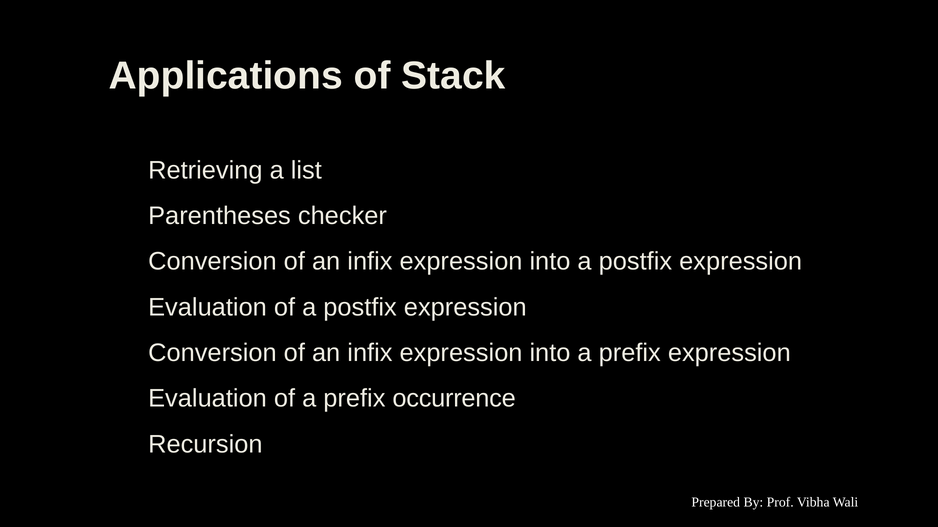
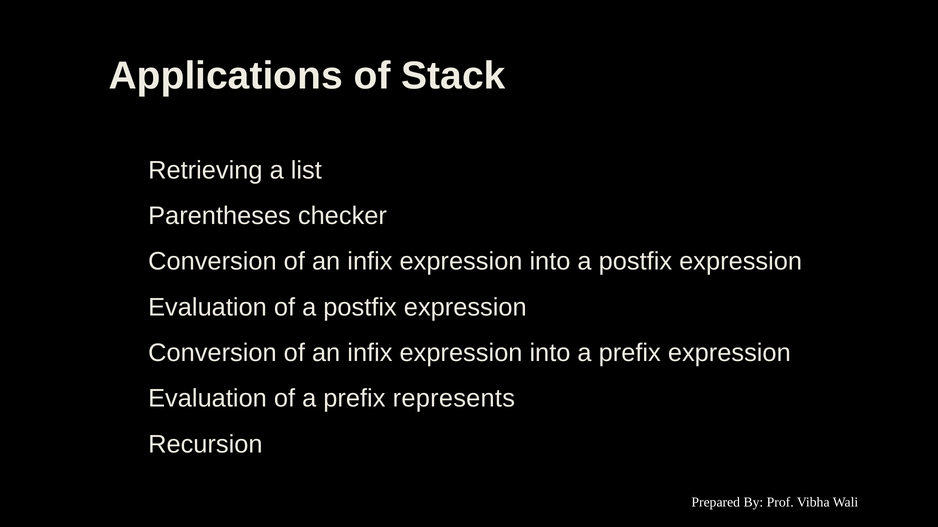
occurrence: occurrence -> represents (454, 399)
